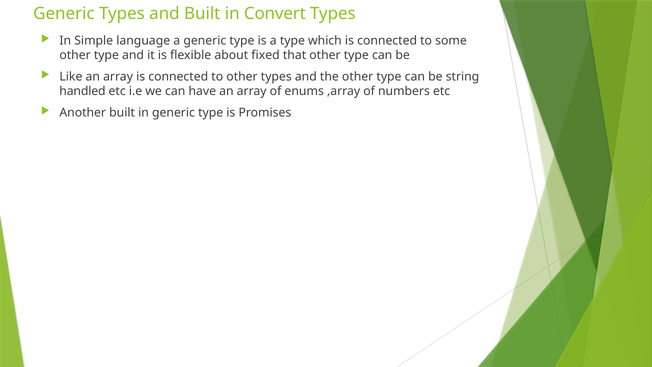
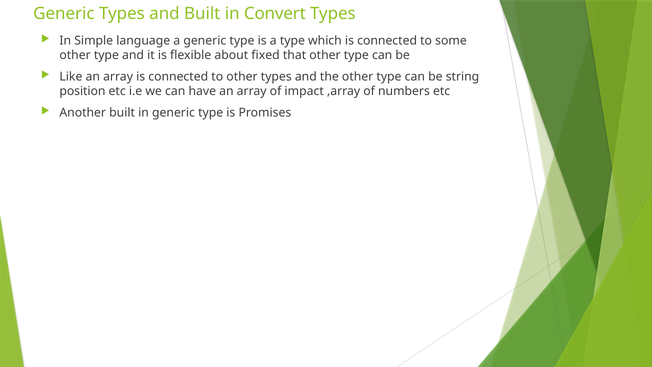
handled: handled -> position (82, 91)
enums: enums -> impact (304, 91)
